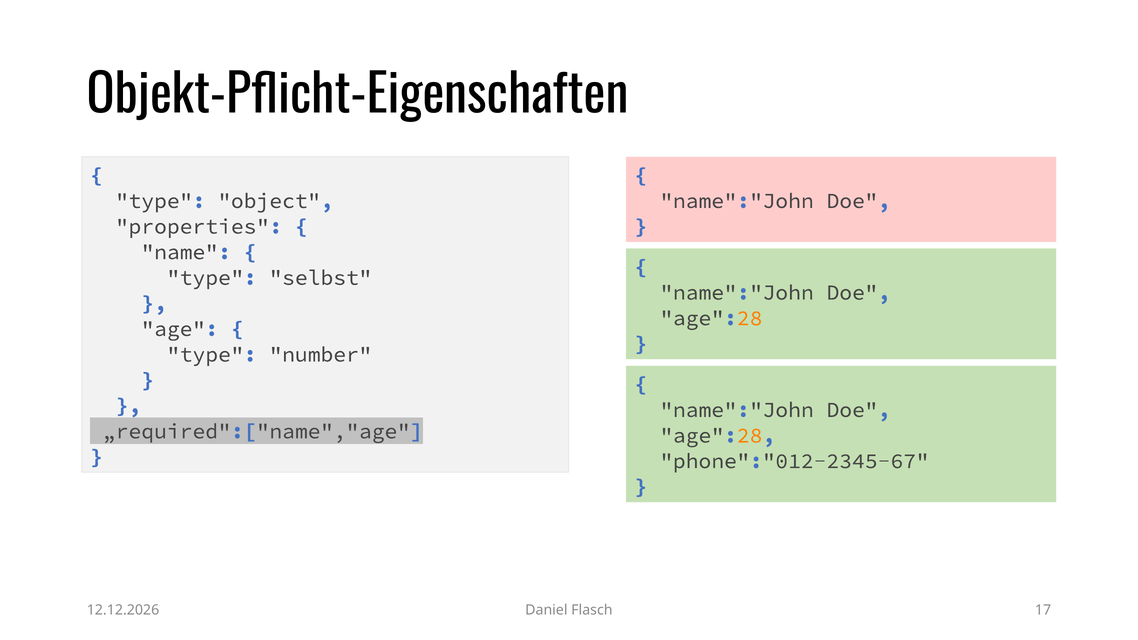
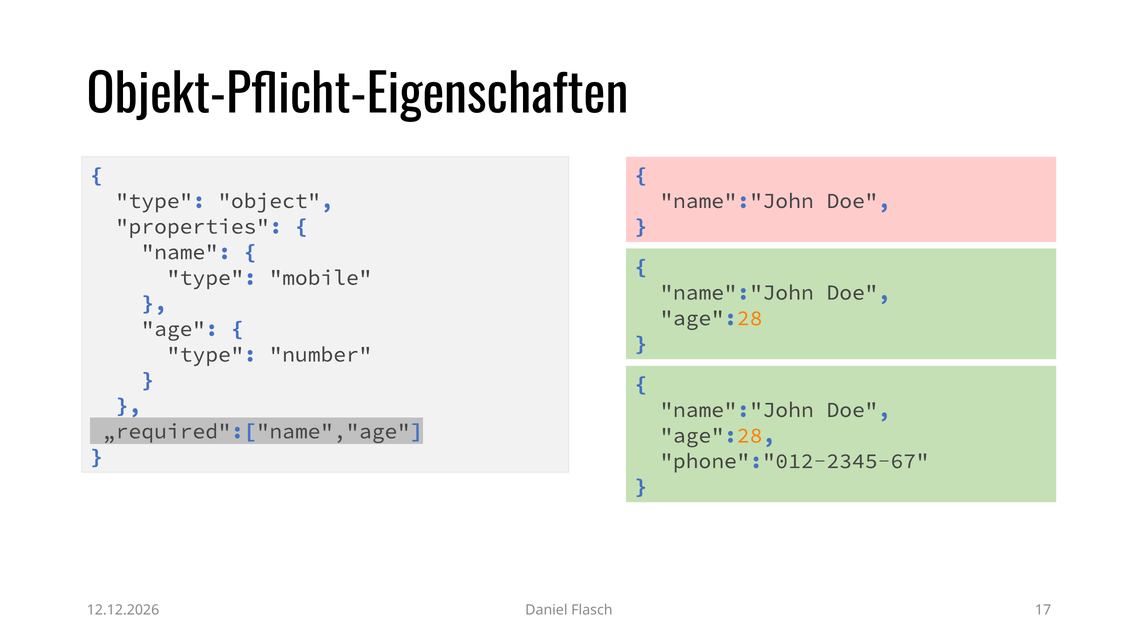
selbst: selbst -> mobile (321, 278)
